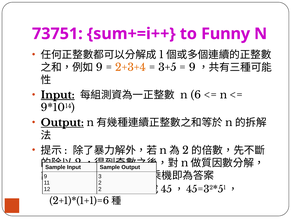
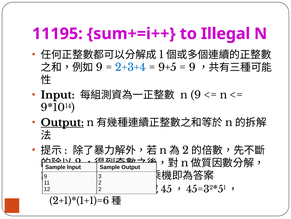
73751: 73751 -> 11195 (57, 34)
Funny: Funny -> Illegal (226, 34)
2+3+4 colour: orange -> blue (131, 67)
3+5: 3+5 -> 9+5 (167, 67)
Input underline: present -> none (58, 95)
n 6: 6 -> 9 (196, 95)
